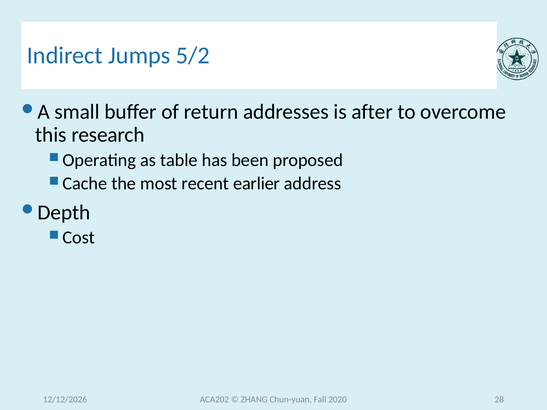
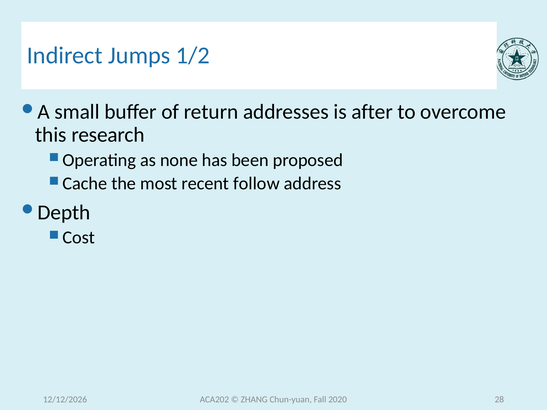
5/2: 5/2 -> 1/2 (193, 55)
table: table -> none (179, 160)
earlier: earlier -> follow (256, 184)
